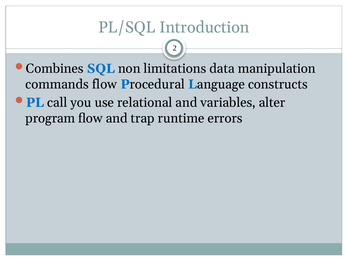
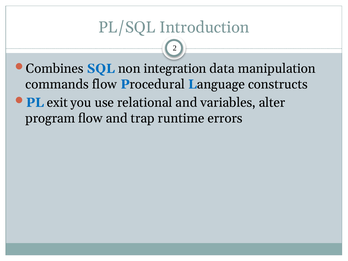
limitations: limitations -> integration (175, 69)
call: call -> exit (57, 103)
